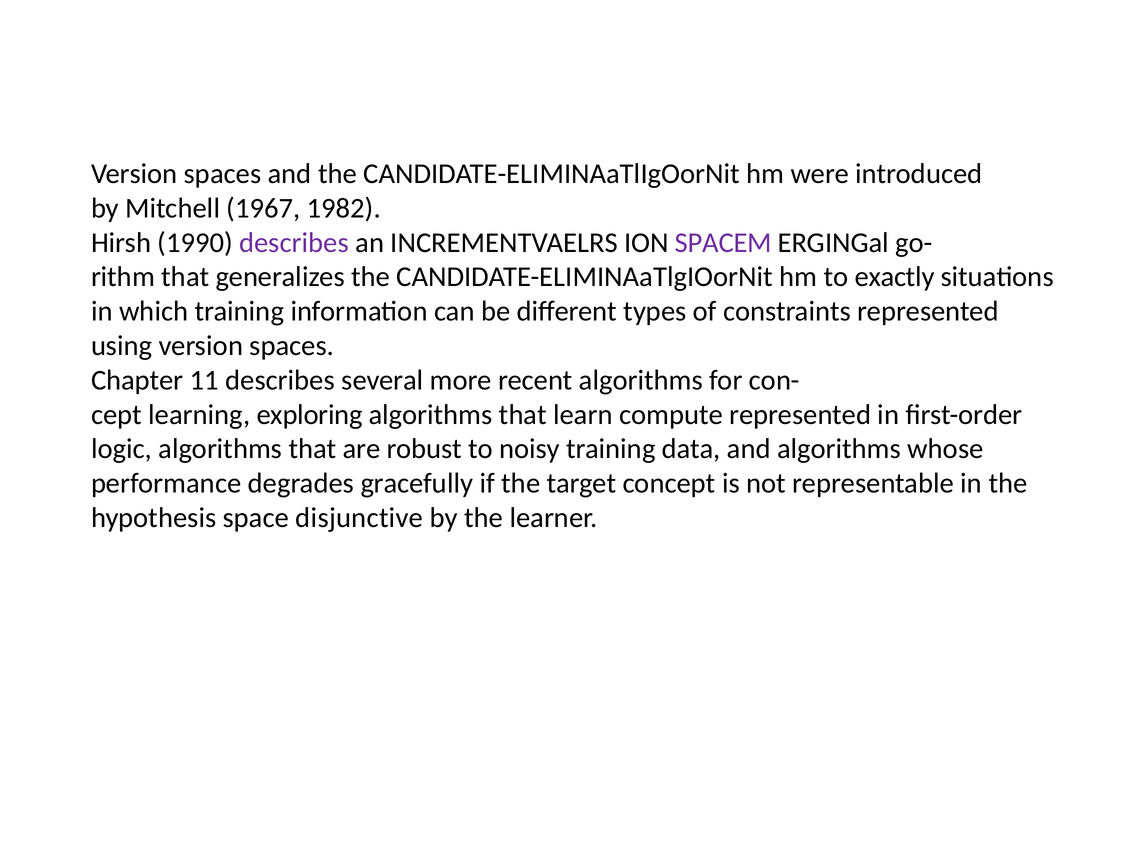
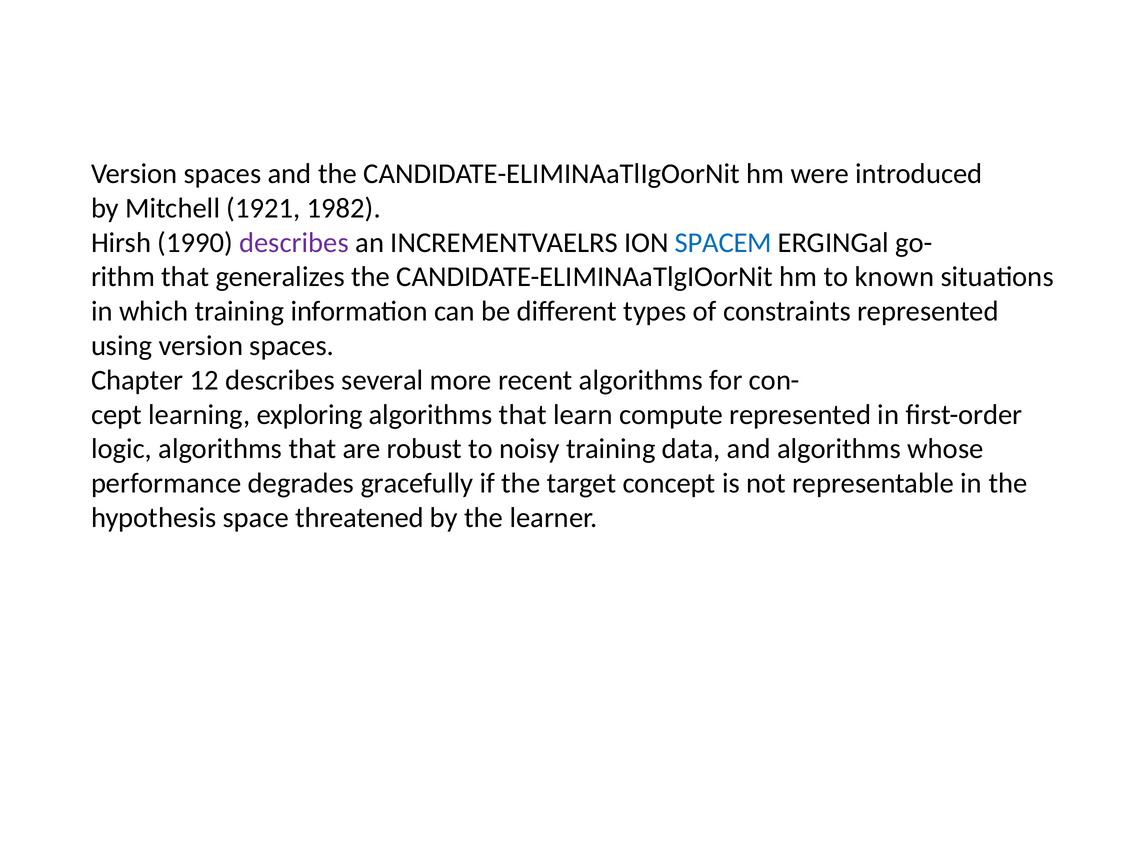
1967: 1967 -> 1921 (263, 208)
SPACEM colour: purple -> blue (723, 242)
exactly: exactly -> known (894, 277)
11: 11 -> 12 (204, 380)
disjunctive: disjunctive -> threatened (360, 518)
